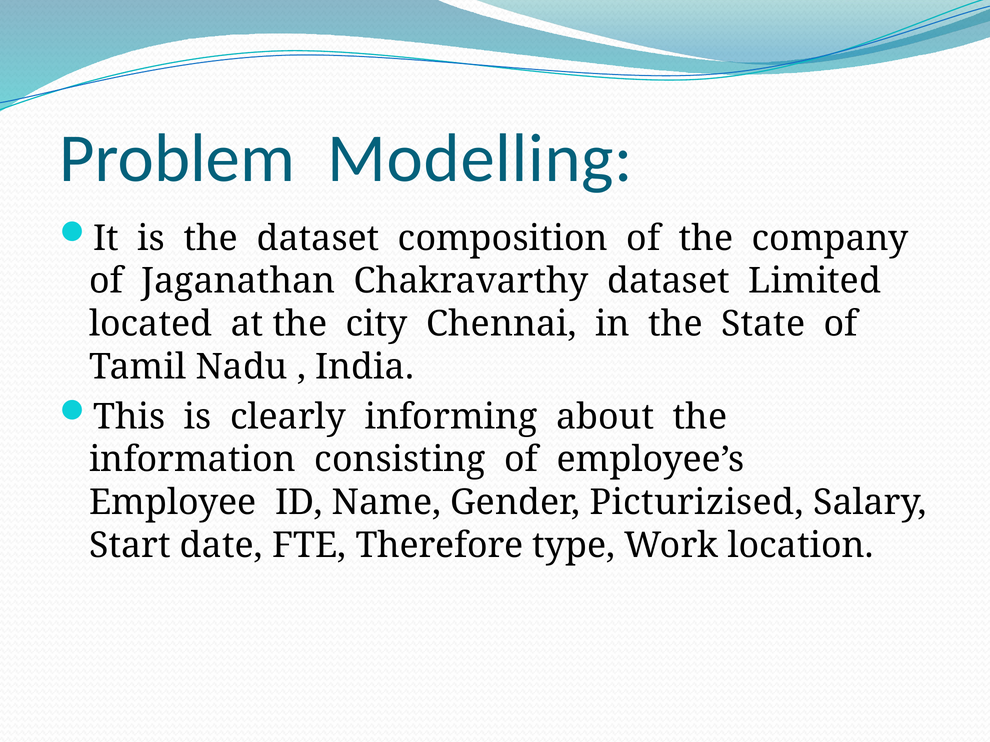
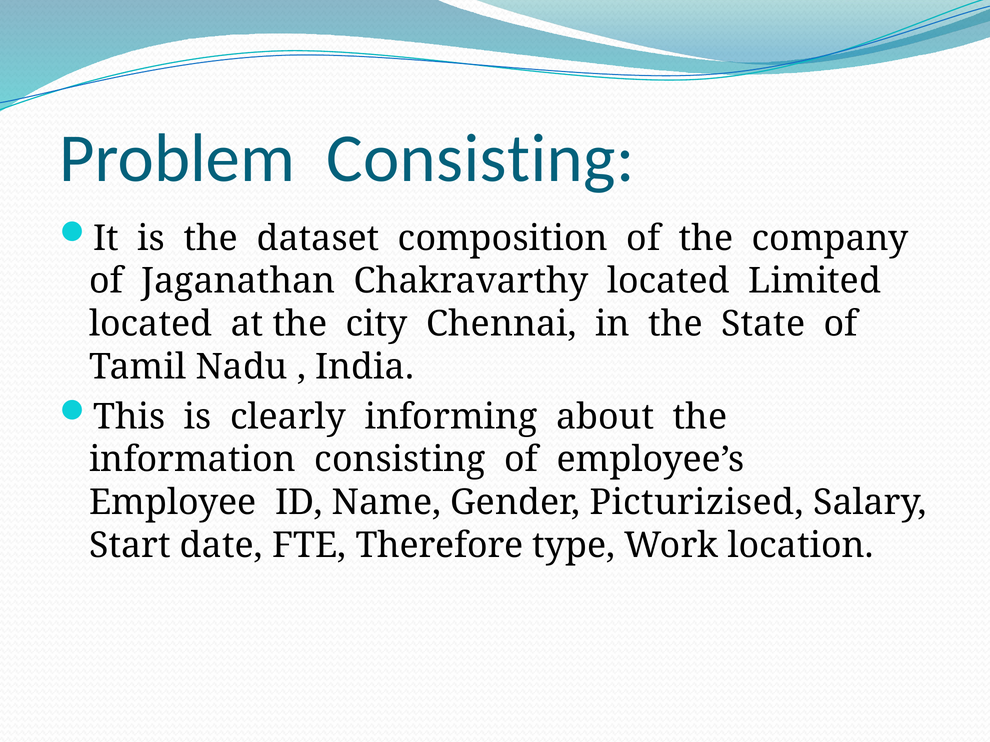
Problem Modelling: Modelling -> Consisting (480, 159)
Chakravarthy dataset: dataset -> located (668, 281)
